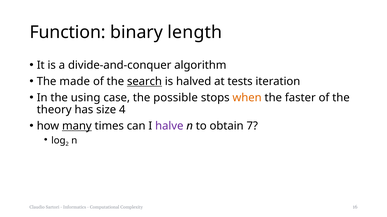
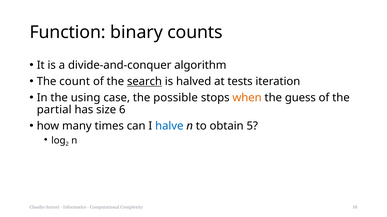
length: length -> counts (195, 33)
made: made -> count (75, 82)
faster: faster -> guess (300, 98)
theory: theory -> partial (54, 110)
4: 4 -> 6 (122, 110)
many underline: present -> none (77, 126)
halve colour: purple -> blue (169, 126)
7: 7 -> 5 (252, 126)
